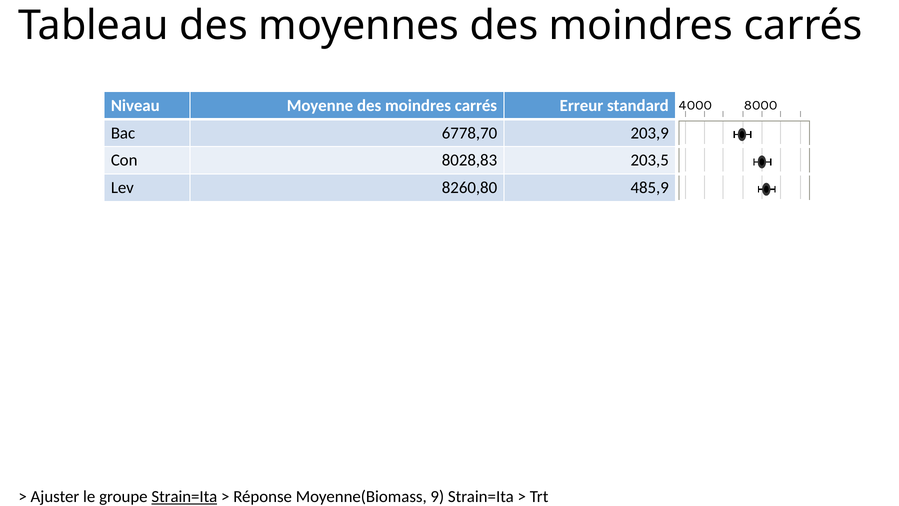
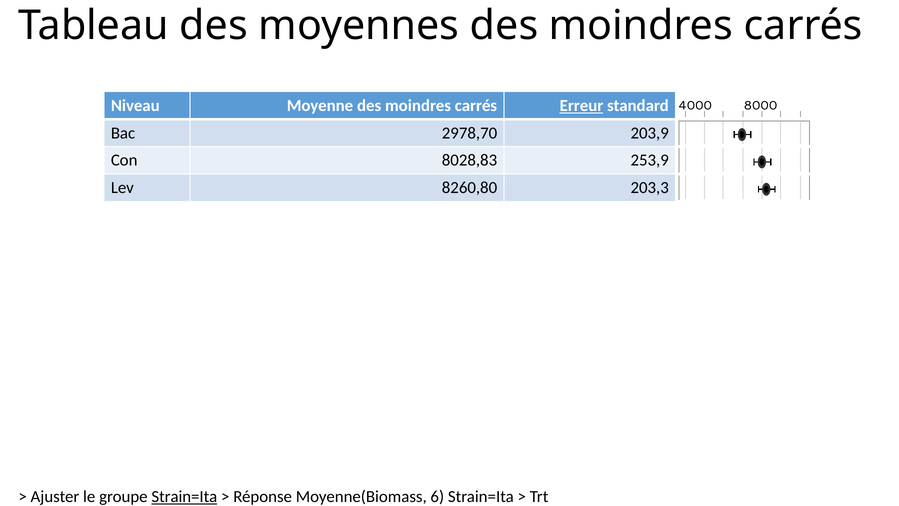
Erreur underline: none -> present (581, 106)
6778,70: 6778,70 -> 2978,70 (470, 133)
203,5: 203,5 -> 253,9 (650, 160)
485,9: 485,9 -> 203,3 (650, 188)
9: 9 -> 6 (437, 496)
